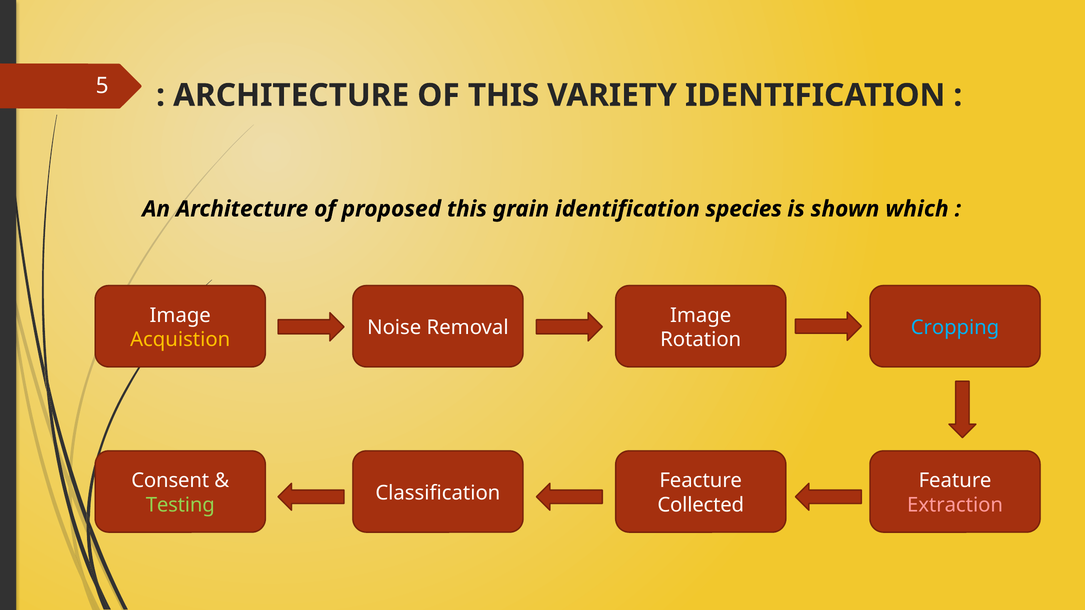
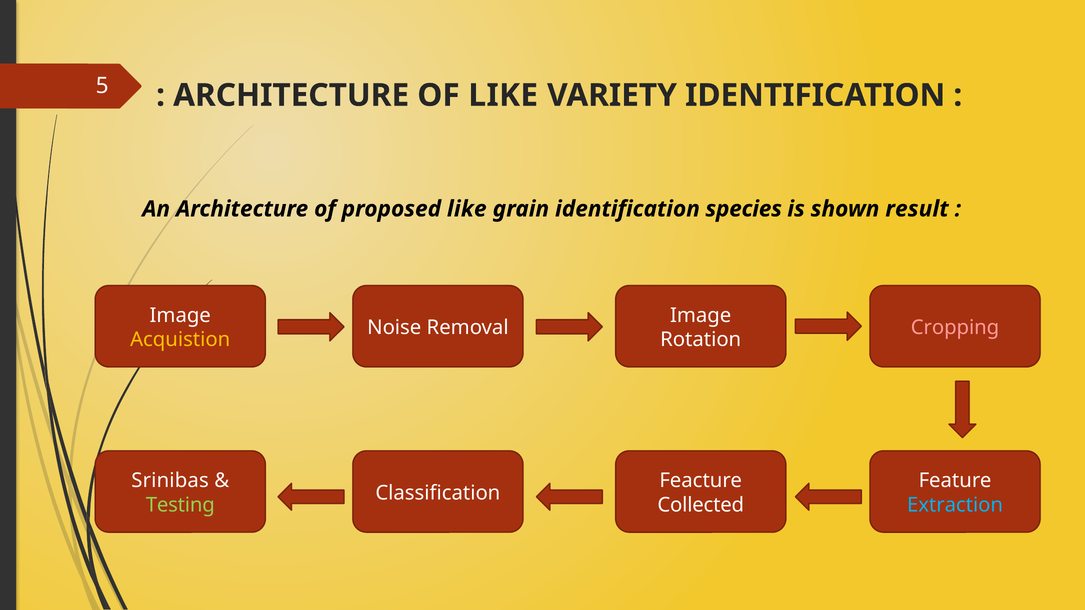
OF THIS: THIS -> LIKE (503, 95)
proposed this: this -> like (467, 209)
which: which -> result (917, 209)
Cropping colour: light blue -> pink (955, 328)
Consent: Consent -> Srinibas (170, 481)
Extraction colour: pink -> light blue (955, 505)
